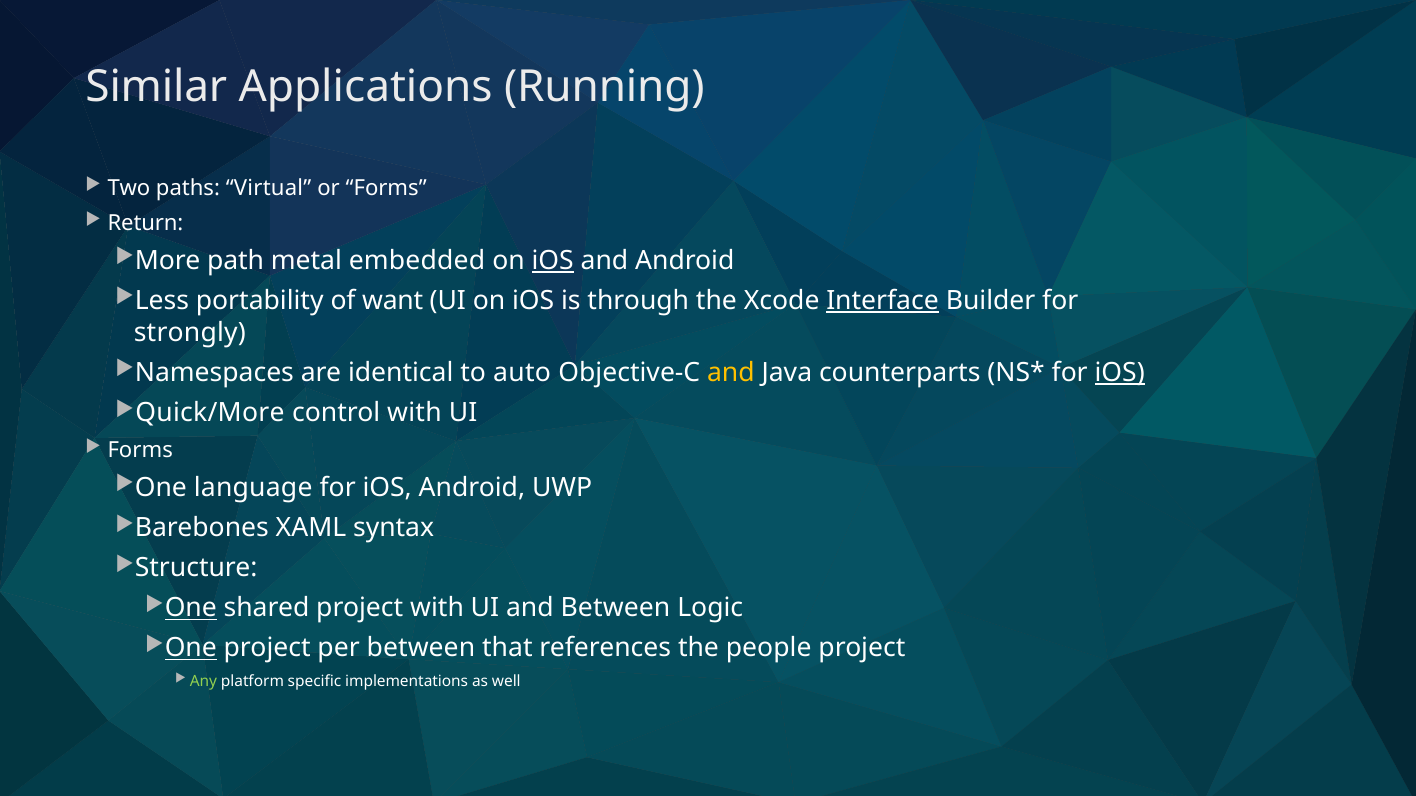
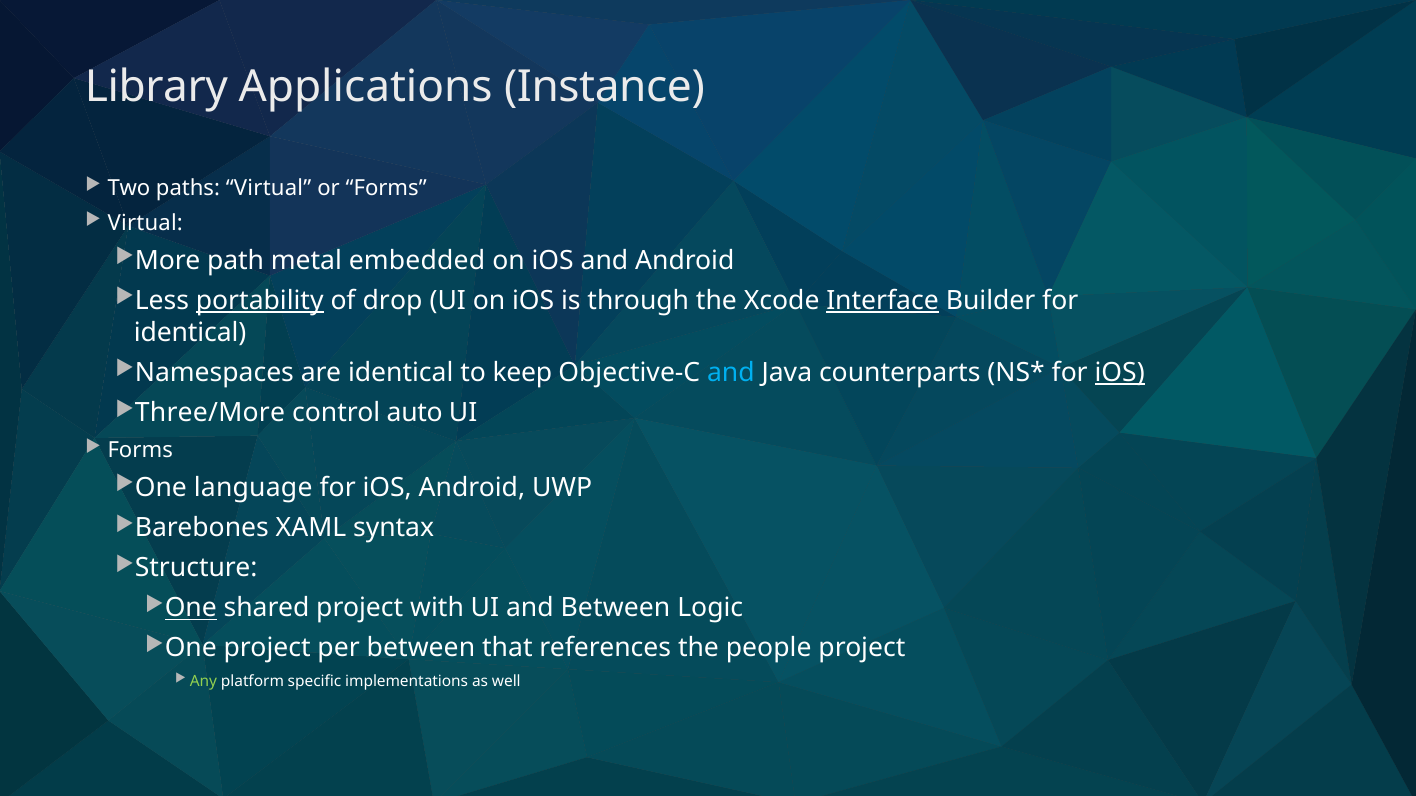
Similar: Similar -> Library (156, 87)
Running: Running -> Instance (604, 87)
Return: Return -> Virtual (145, 223)
iOS underline: present -> none (553, 261)
portability underline: none -> present (260, 301)
want: want -> drop (393, 301)
strongly: strongly -> identical (190, 333)
auto: auto -> keep (522, 373)
and colour: yellow -> light blue (731, 373)
Quick/More: Quick/More -> Three/More (210, 413)
control with: with -> auto (415, 413)
One underline: present -> none (191, 649)
